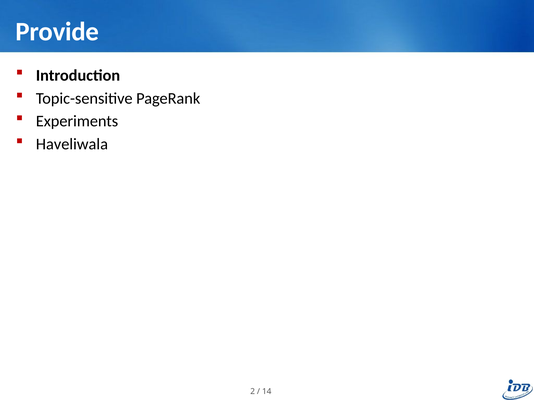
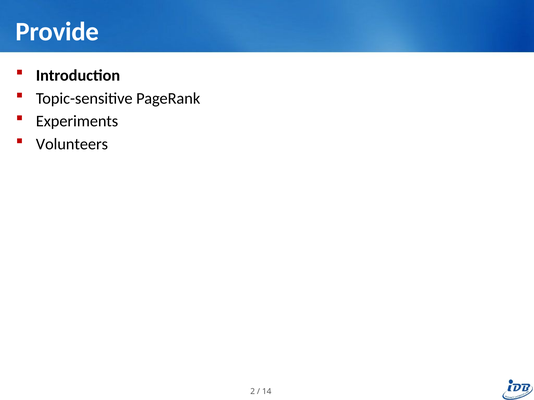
Haveliwala: Haveliwala -> Volunteers (72, 144)
